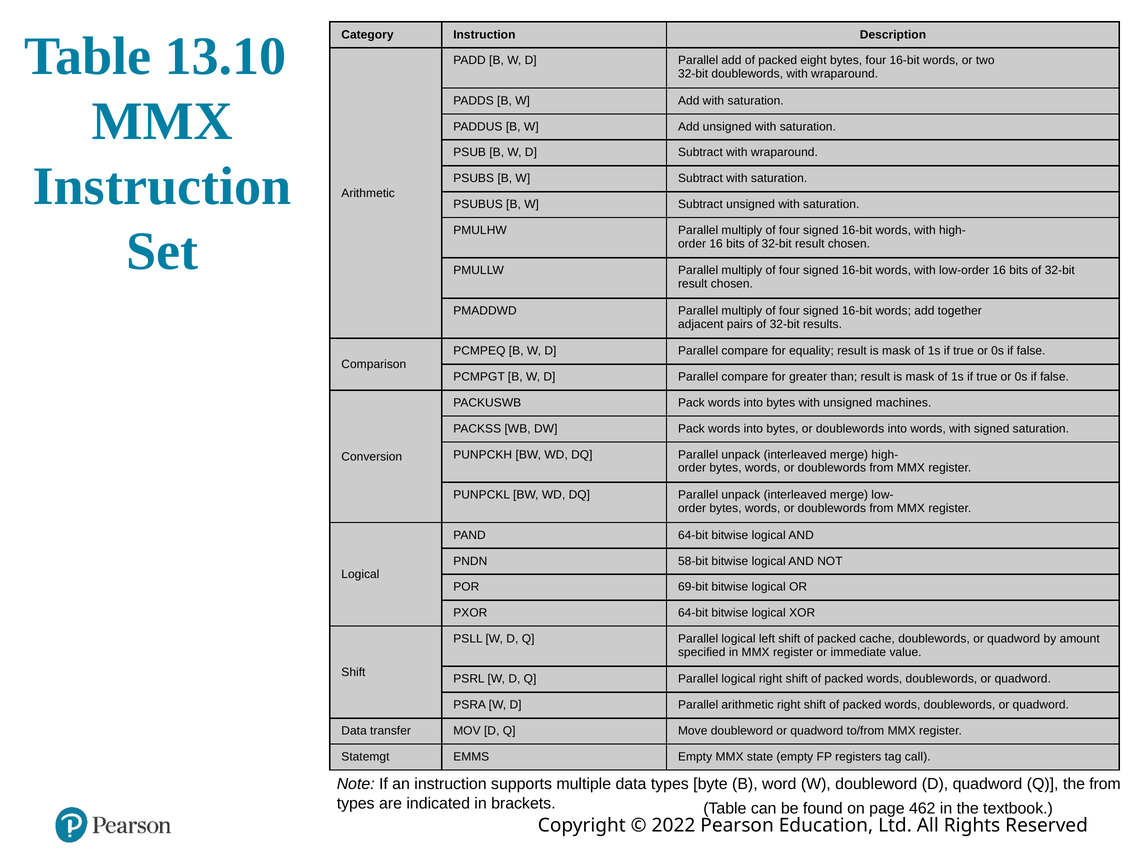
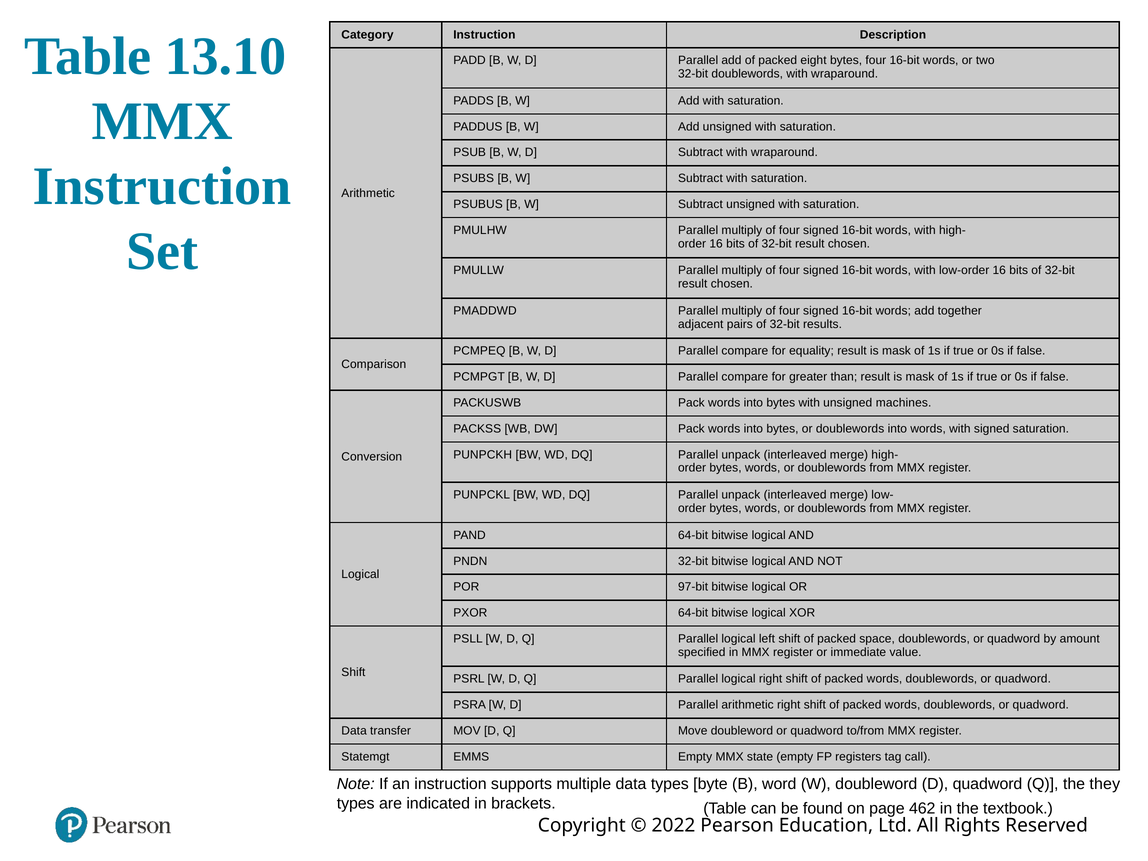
PNDN 58-bit: 58-bit -> 32-bit (693, 561)
69-bit: 69-bit -> 97-bit (693, 587)
cache: cache -> space (877, 639)
the from: from -> they (1105, 784)
